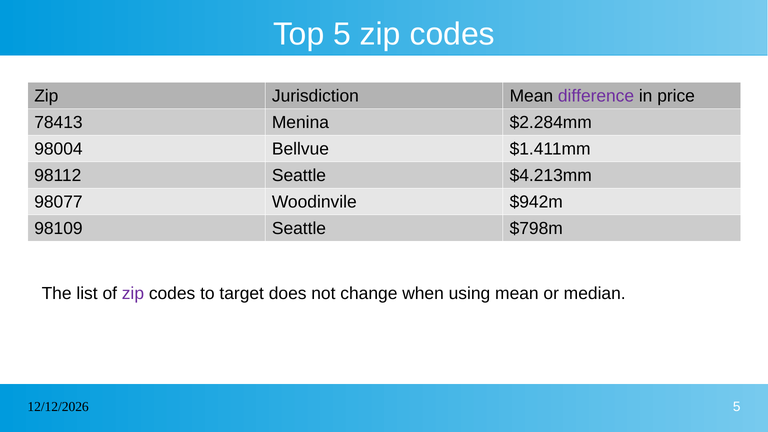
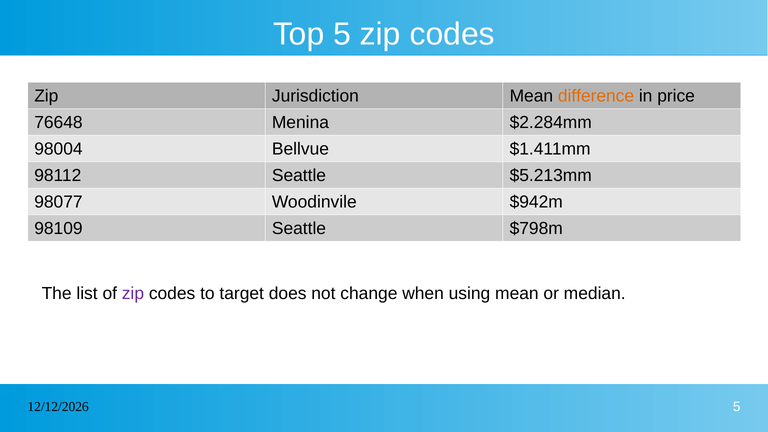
difference colour: purple -> orange (596, 96)
78413: 78413 -> 76648 (58, 122)
$4.213mm: $4.213mm -> $5.213mm (551, 175)
